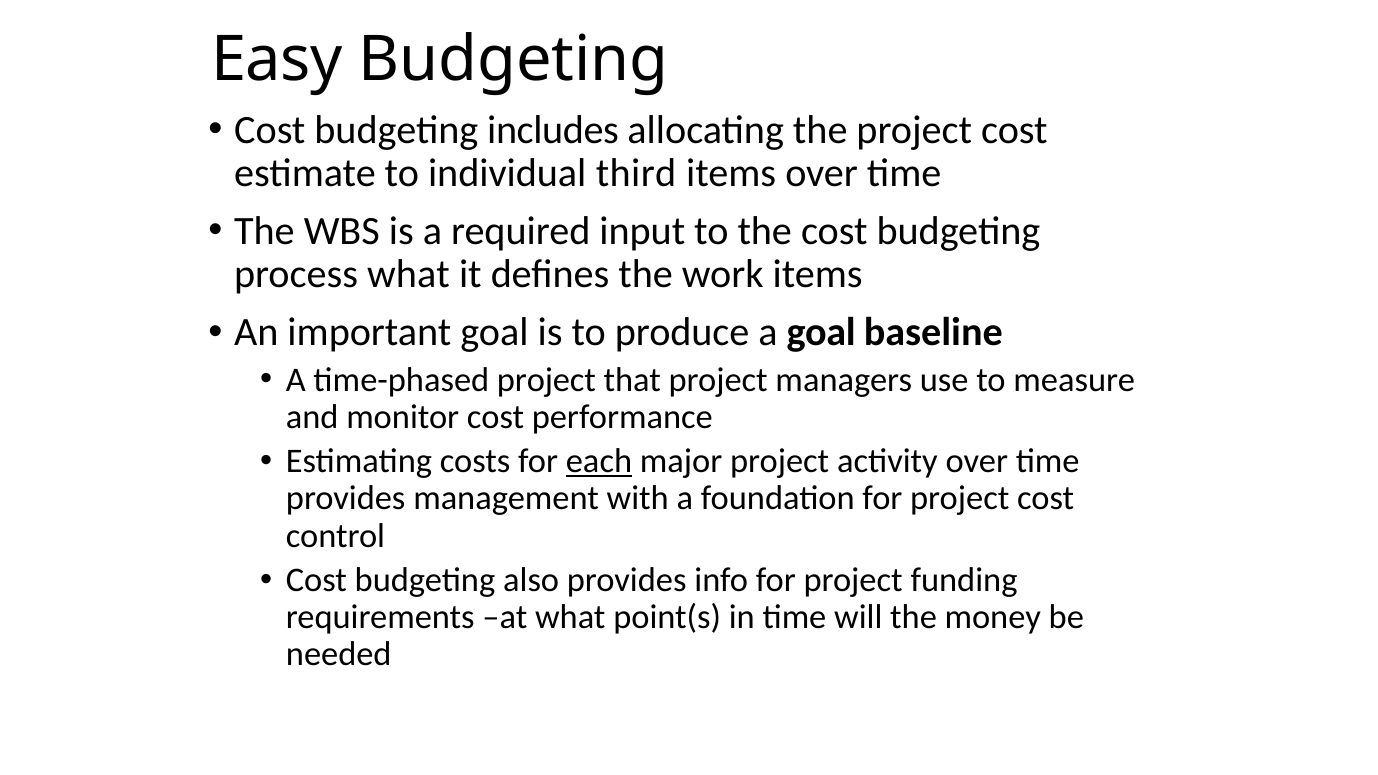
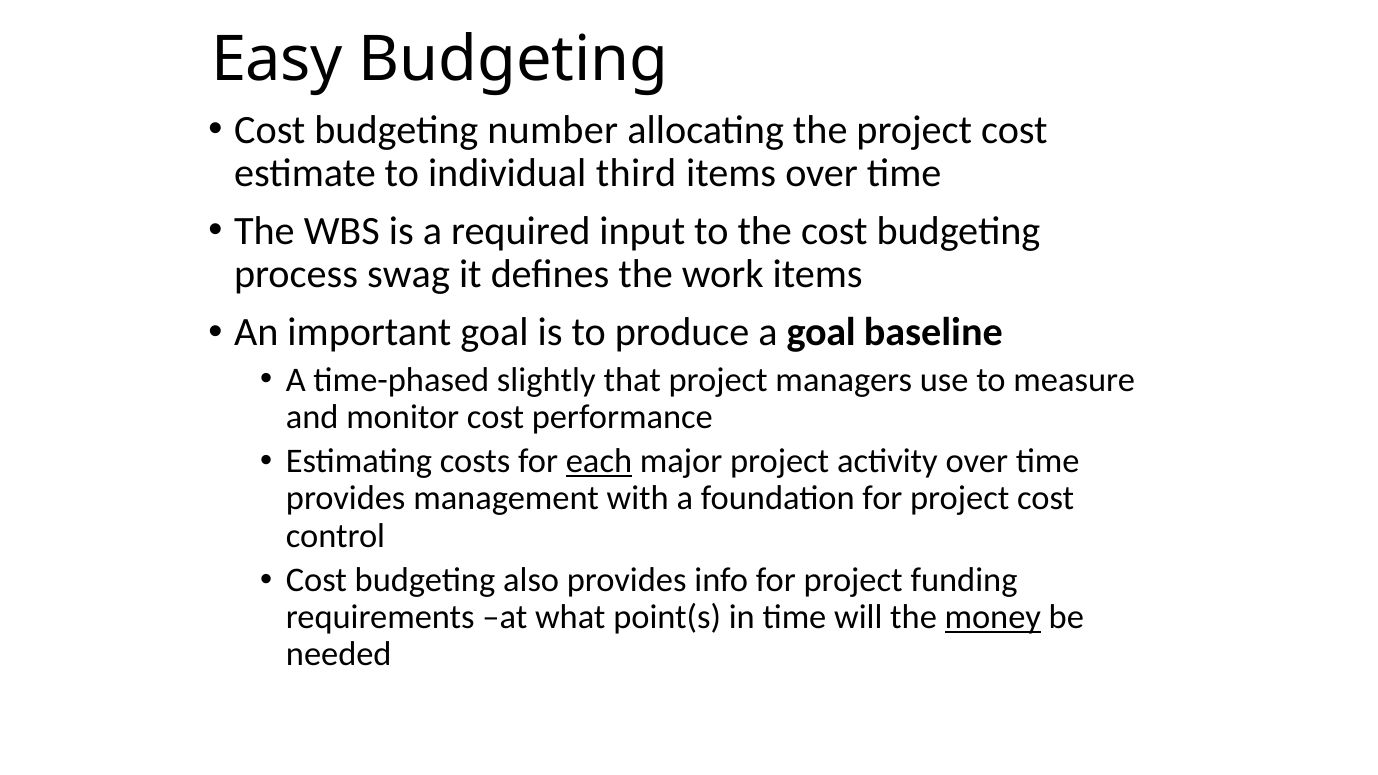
includes: includes -> number (553, 130)
process what: what -> swag (409, 275)
time-phased project: project -> slightly (546, 380)
money underline: none -> present (993, 617)
